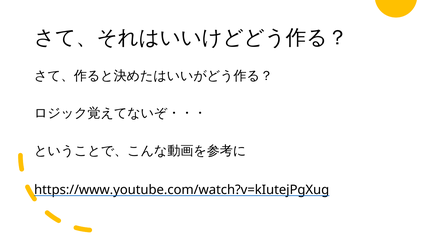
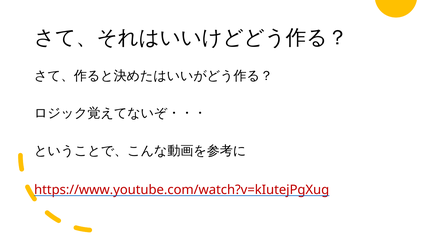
https://www.youtube.com/watch?v=kIutejPgXug colour: black -> red (182, 190)
